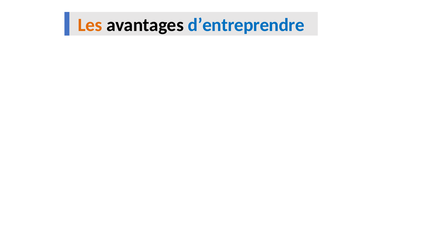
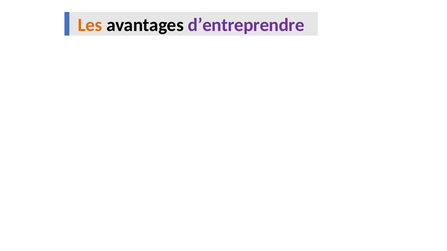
d’entreprendre colour: blue -> purple (246, 25)
